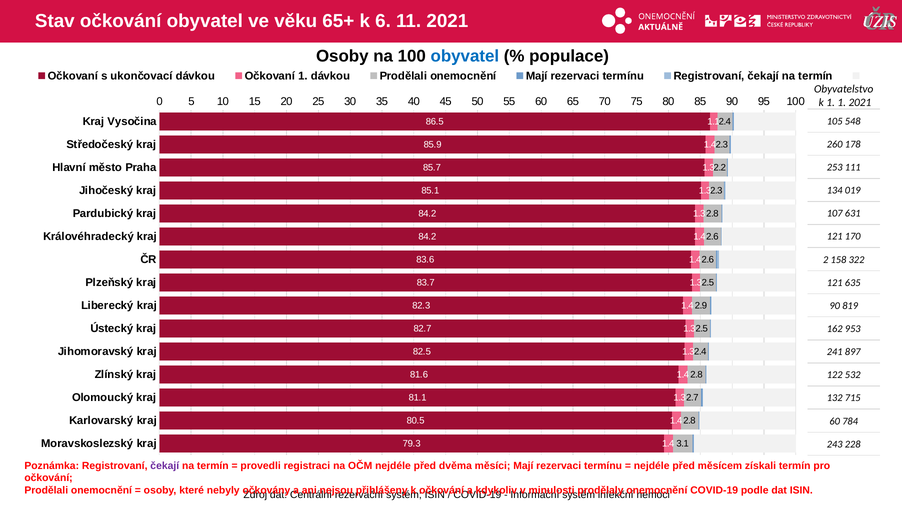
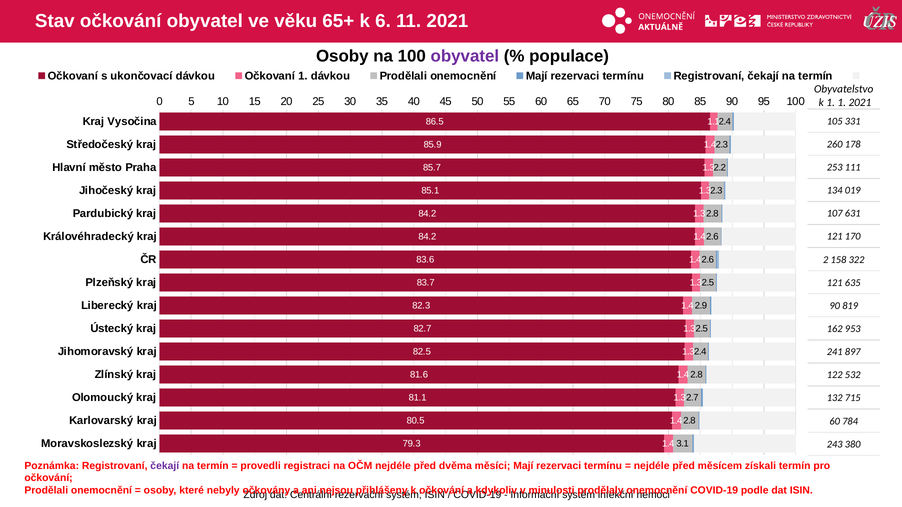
obyvatel colour: blue -> purple (465, 56)
548: 548 -> 331 (853, 121)
228: 228 -> 380 (853, 445)
